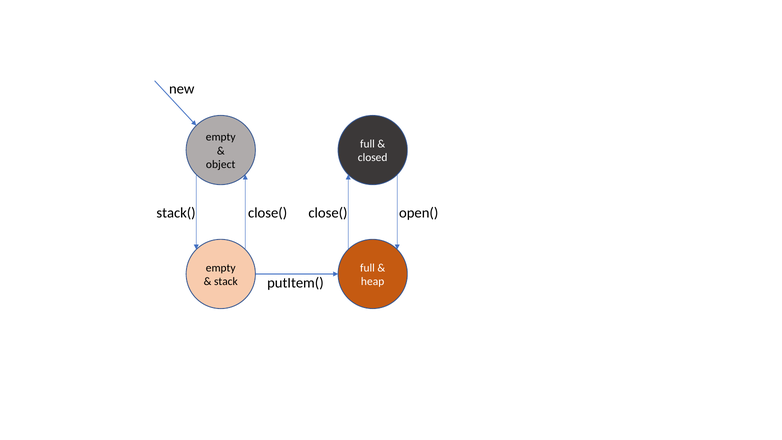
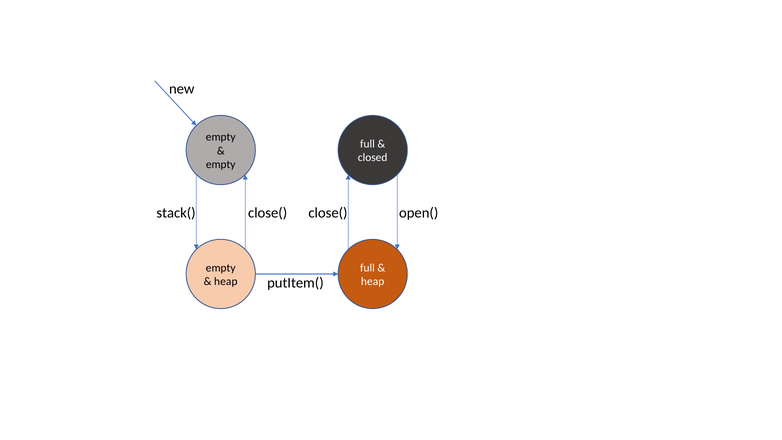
object: object -> empty (221, 164)
stack: stack -> heap (226, 281)
